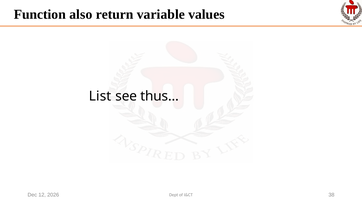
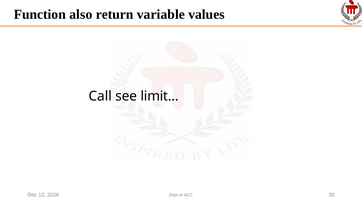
List: List -> Call (100, 96)
thus…: thus… -> limit… (160, 96)
